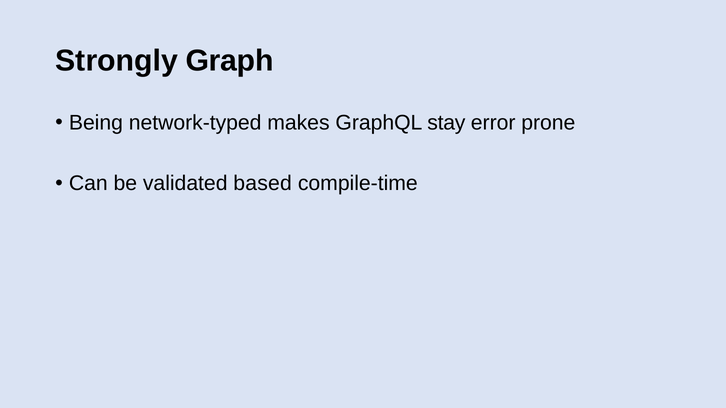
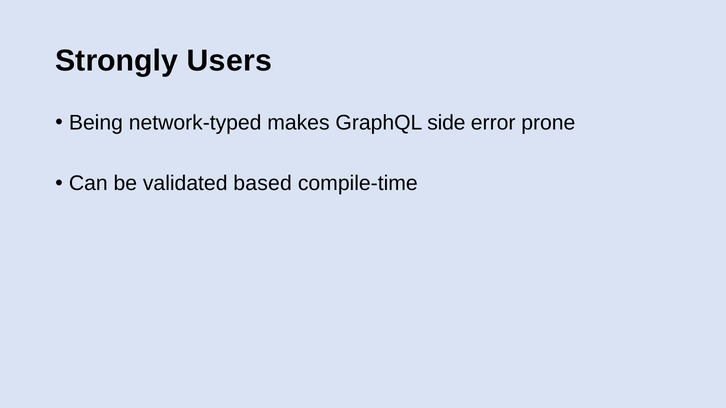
Graph: Graph -> Users (229, 61)
stay: stay -> side (446, 123)
